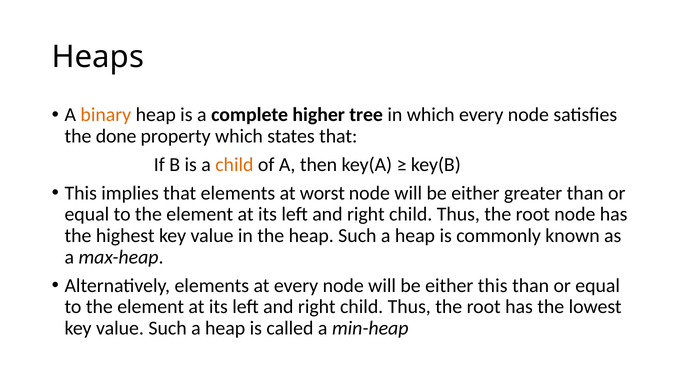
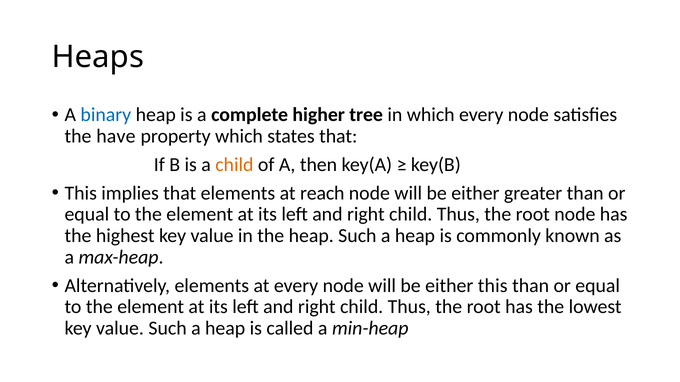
binary colour: orange -> blue (106, 115)
done: done -> have (116, 136)
worst: worst -> reach (322, 193)
